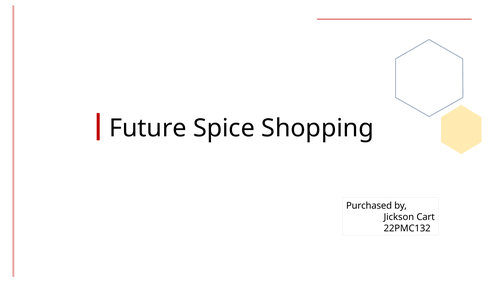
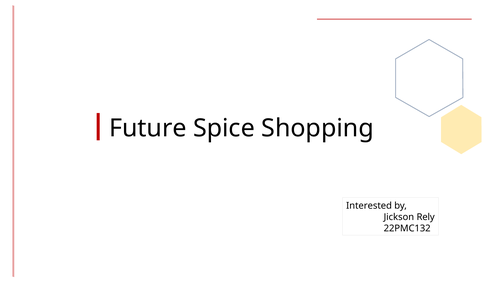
Purchased: Purchased -> Interested (369, 206)
Cart: Cart -> Rely (426, 217)
